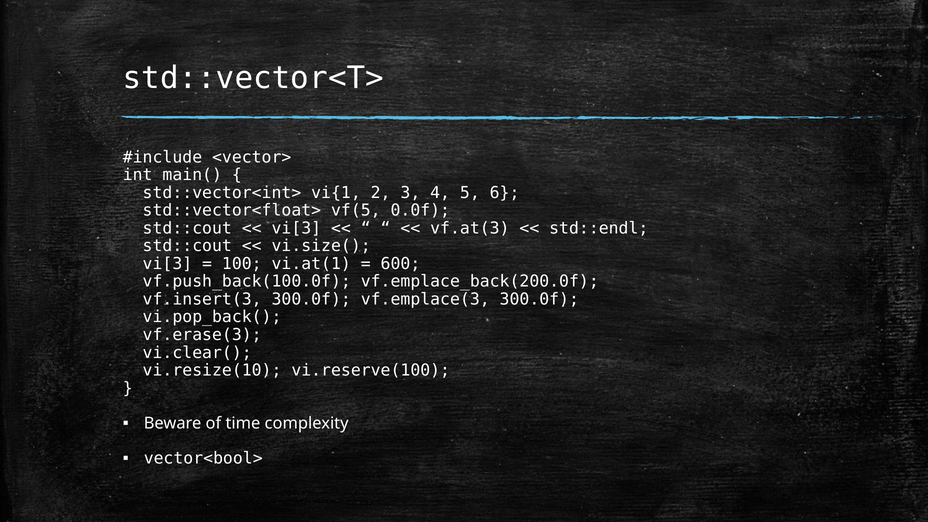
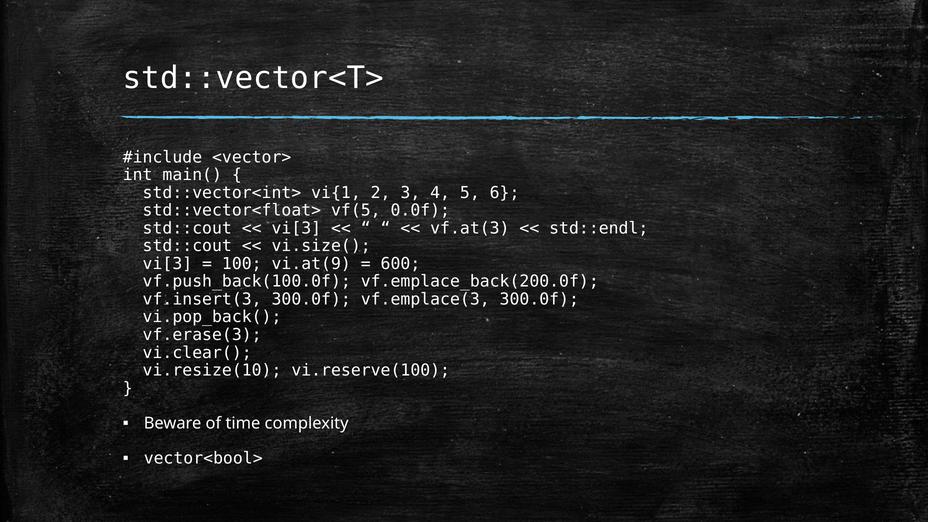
vi.at(1: vi.at(1 -> vi.at(9 (311, 264)
